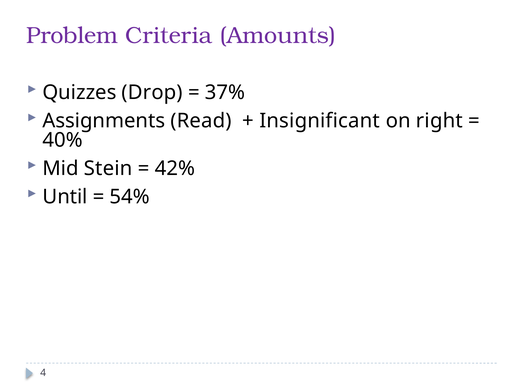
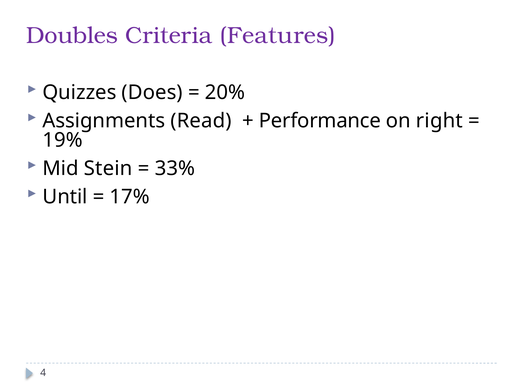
Problem: Problem -> Doubles (72, 36)
Amounts: Amounts -> Features (278, 36)
Drop: Drop -> Does (152, 93)
37%: 37% -> 20% (225, 93)
Insignificant: Insignificant -> Performance (320, 121)
40%: 40% -> 19% (63, 140)
42%: 42% -> 33% (175, 169)
54%: 54% -> 17% (130, 197)
